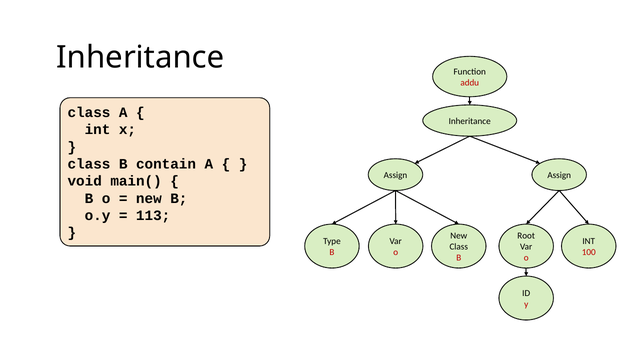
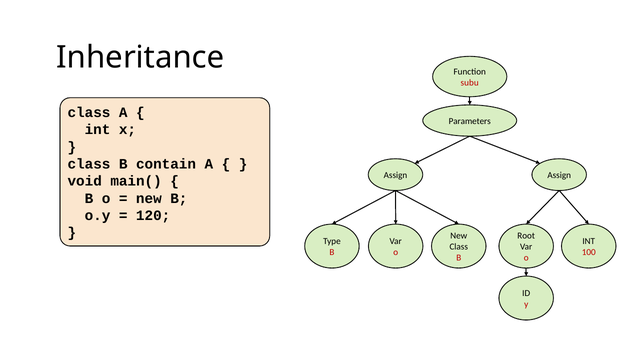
addu: addu -> subu (470, 83)
Inheritance: Inheritance -> Parameters (470, 121)
113: 113 -> 120 (153, 215)
